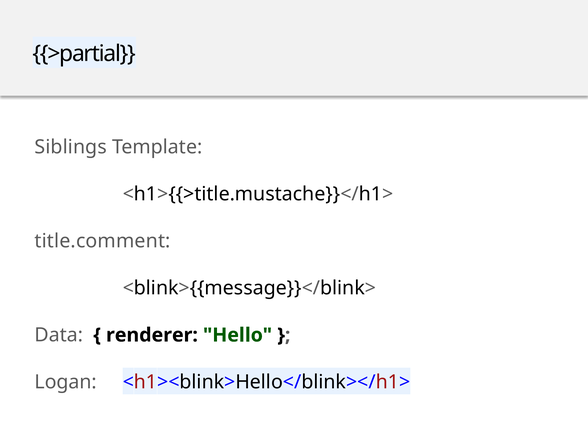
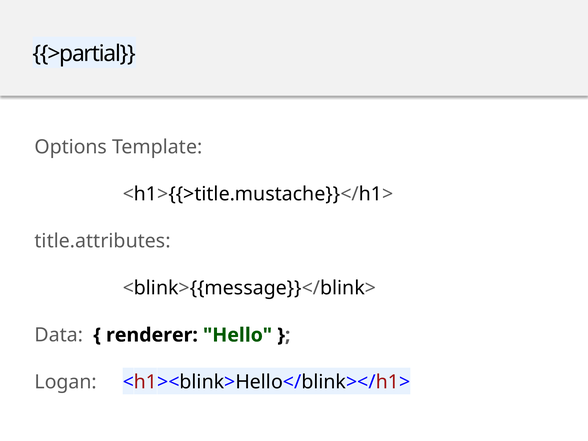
Siblings: Siblings -> Options (71, 147)
title.comment: title.comment -> title.attributes (103, 241)
